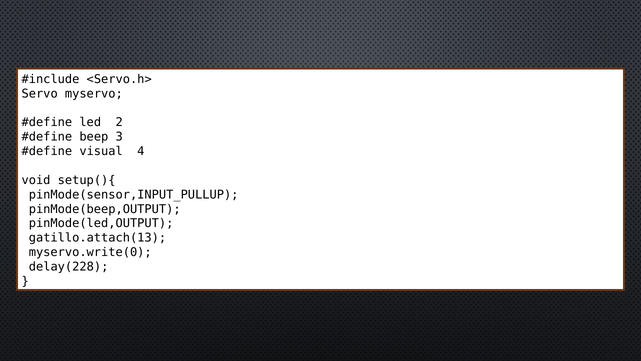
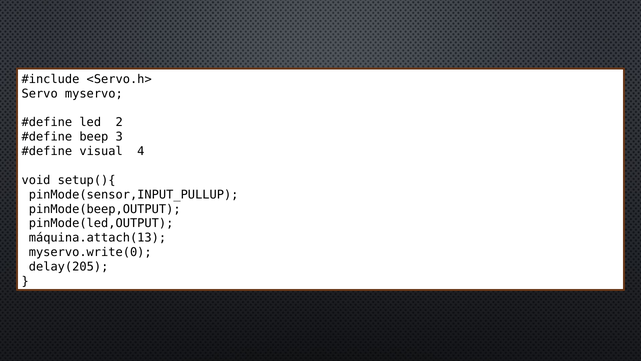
gatillo.attach(13: gatillo.attach(13 -> máquina.attach(13 (97, 238)
delay(228: delay(228 -> delay(205 (69, 267)
